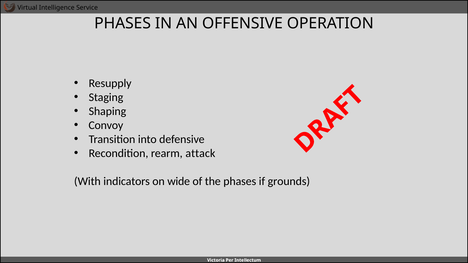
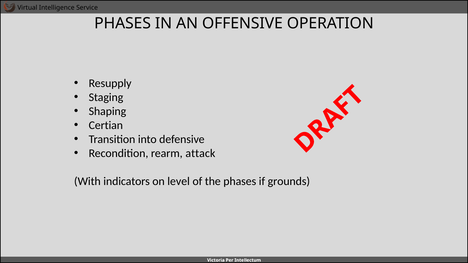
Convoy: Convoy -> Certian (106, 125)
wide: wide -> level (179, 182)
